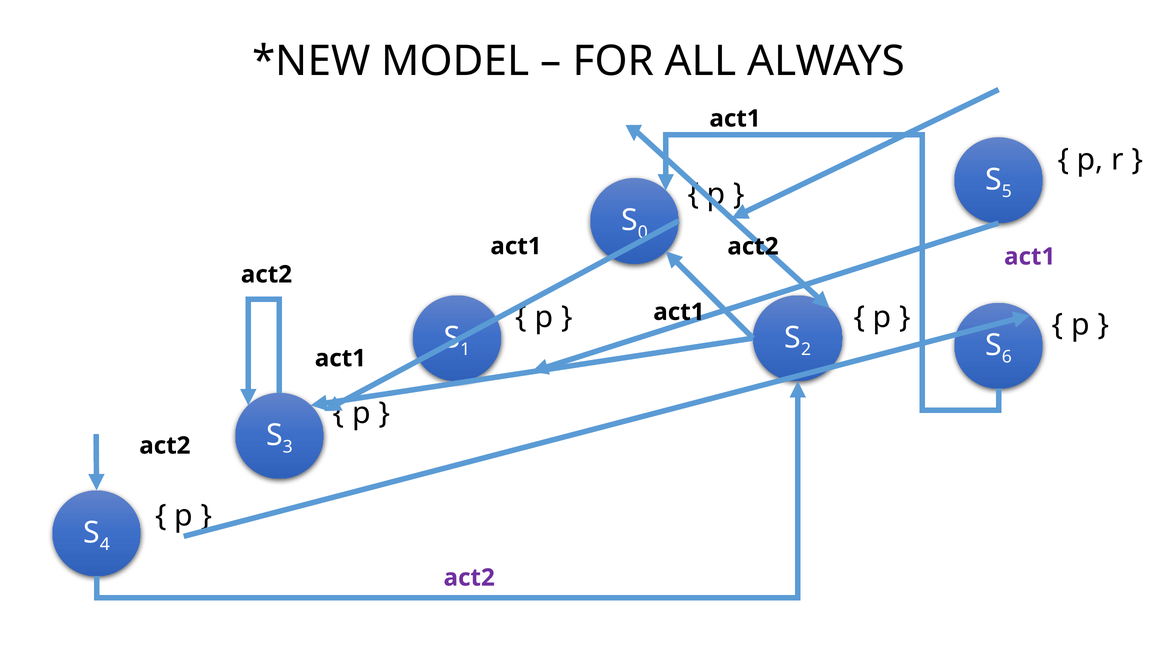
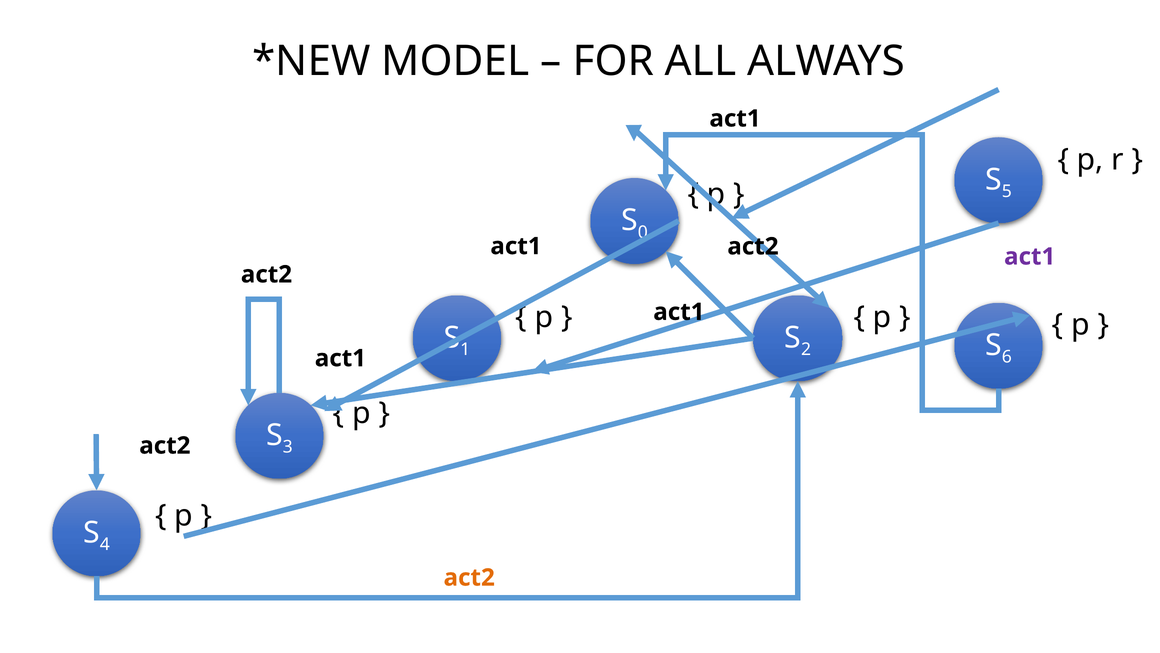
act2 colour: purple -> orange (469, 577)
